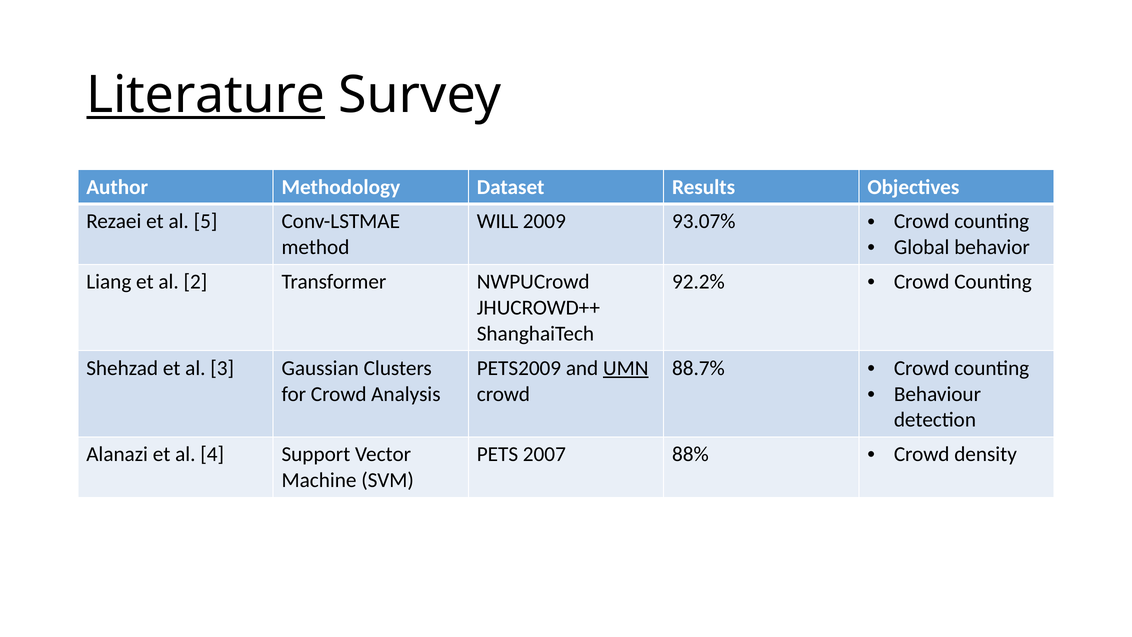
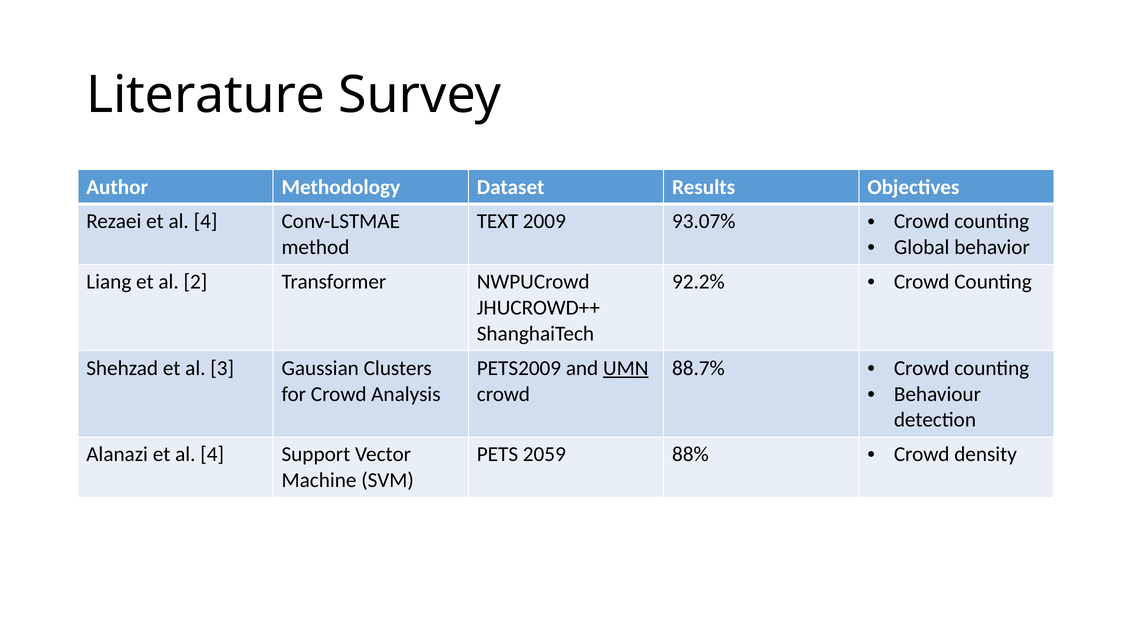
Literature underline: present -> none (206, 95)
Rezaei et al 5: 5 -> 4 (206, 221)
WILL: WILL -> TEXT (498, 221)
2007: 2007 -> 2059 (544, 454)
